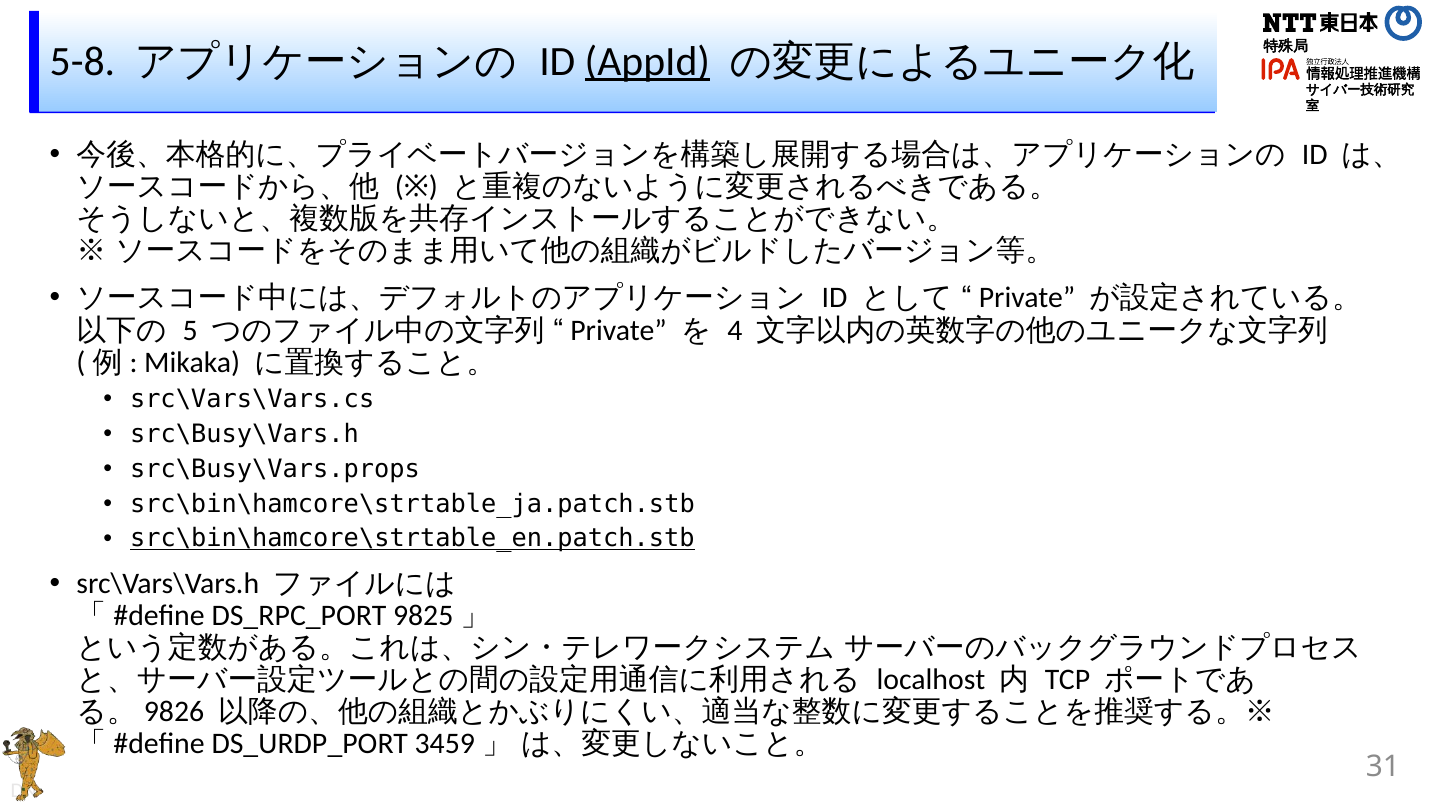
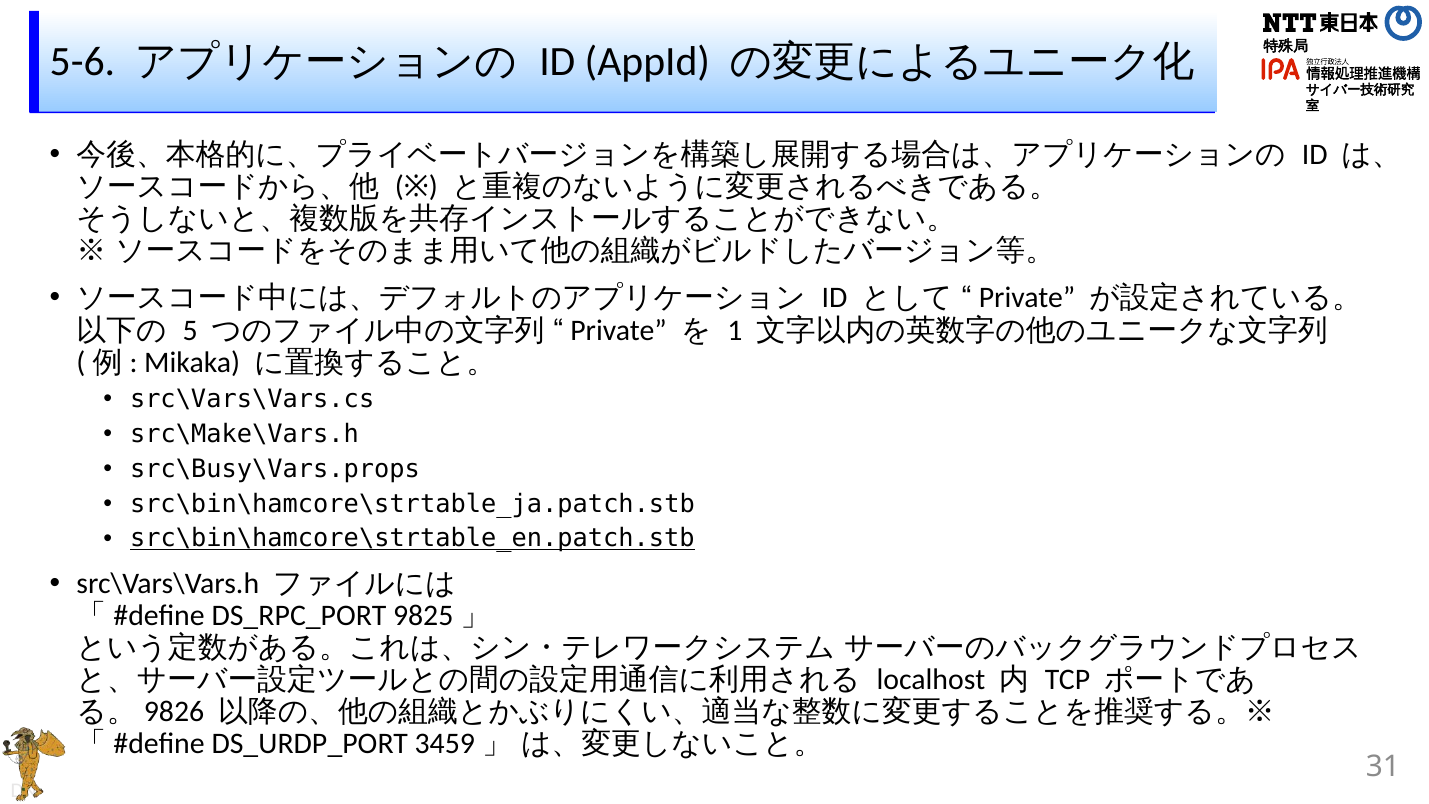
5-8: 5-8 -> 5-6 (82, 61)
AppId underline: present -> none (647, 61)
4: 4 -> 1 (735, 330)
src\Busy\Vars.h: src\Busy\Vars.h -> src\Make\Vars.h (244, 434)
